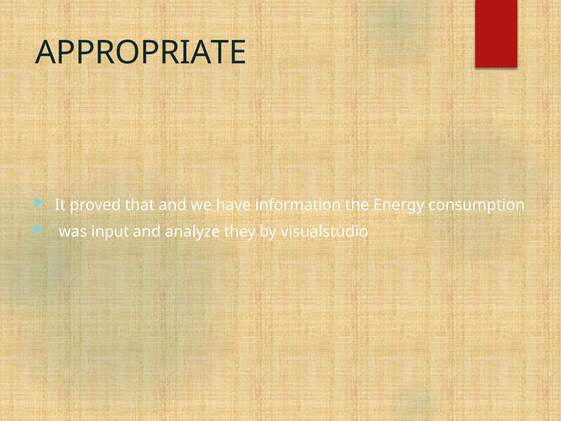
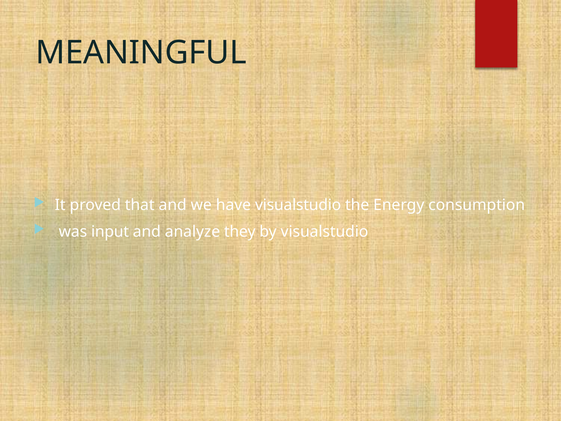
APPROPRIATE: APPROPRIATE -> MEANINGFUL (141, 53)
have information: information -> visualstudio (298, 205)
